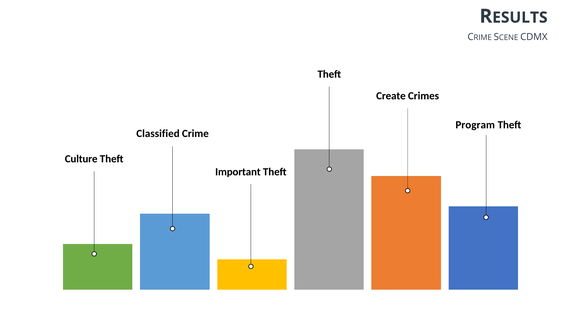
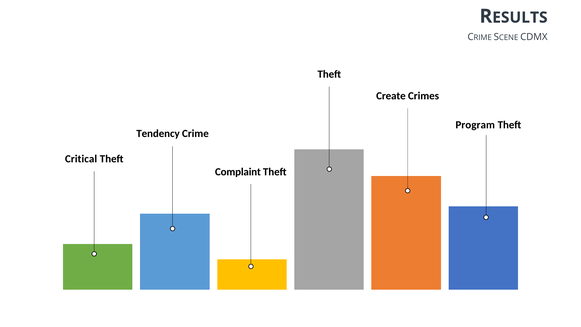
Classified: Classified -> Tendency (158, 134)
Culture: Culture -> Critical (81, 159)
Important: Important -> Complaint (238, 172)
